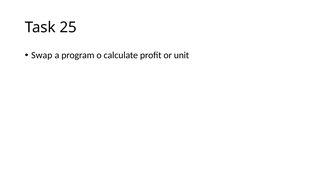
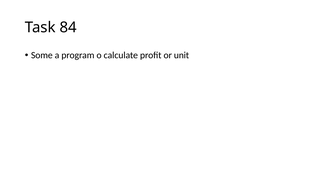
25: 25 -> 84 (68, 27)
Swap: Swap -> Some (42, 55)
